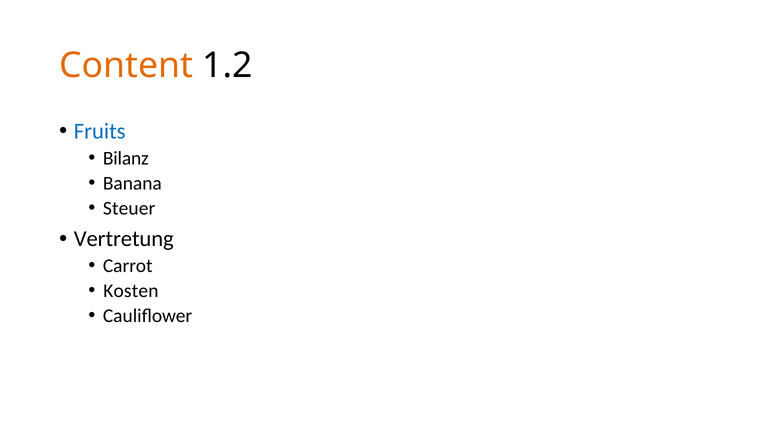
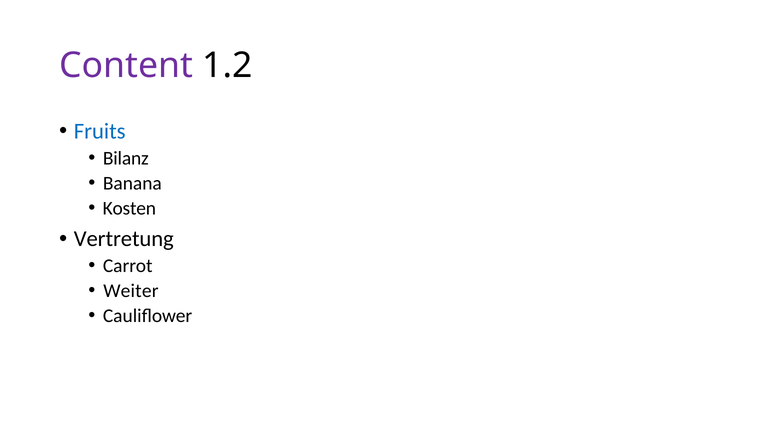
Content colour: orange -> purple (126, 65)
Steuer: Steuer -> Kosten (129, 208)
Kosten: Kosten -> Weiter (131, 291)
